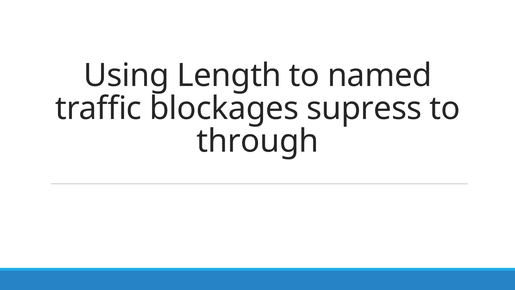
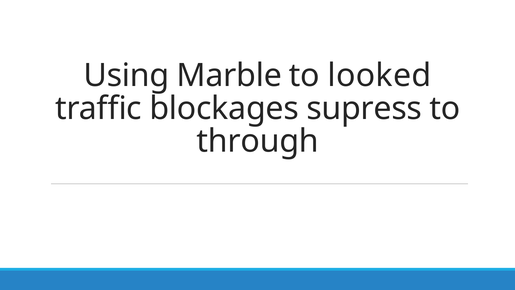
Length: Length -> Marble (229, 75)
named: named -> looked (379, 75)
